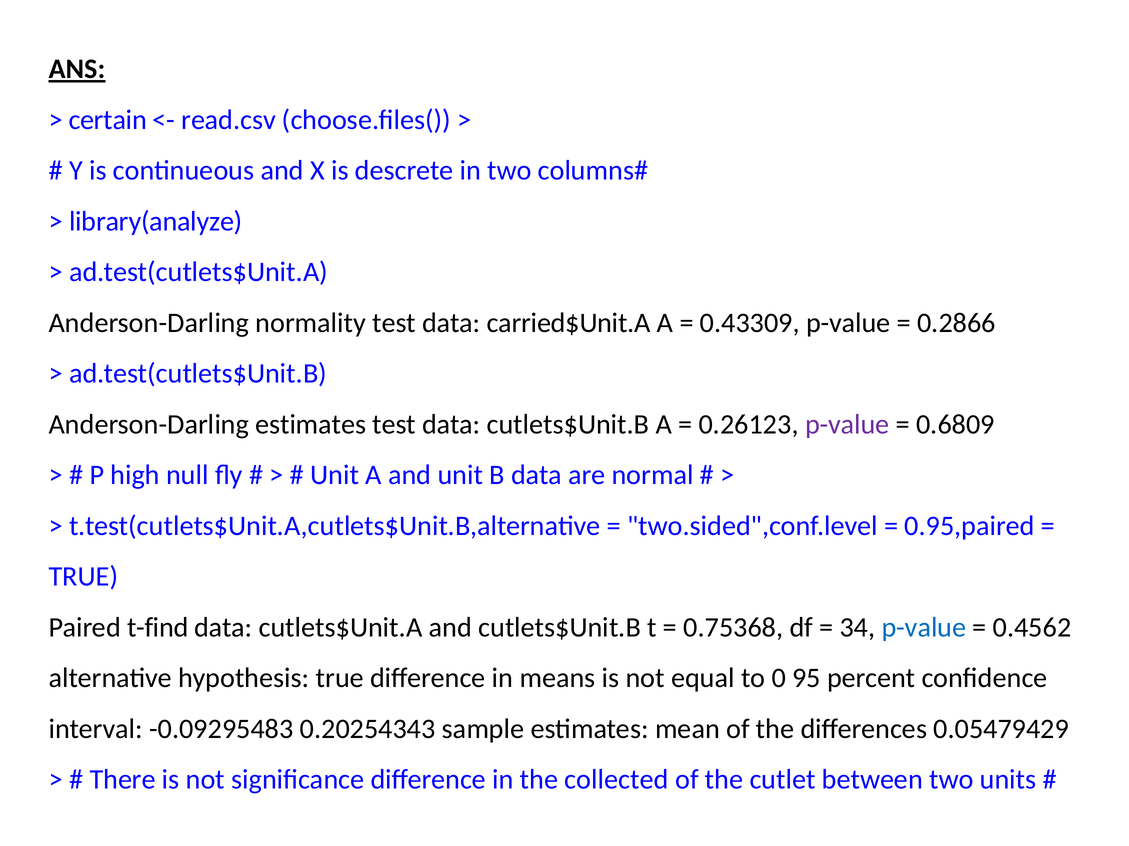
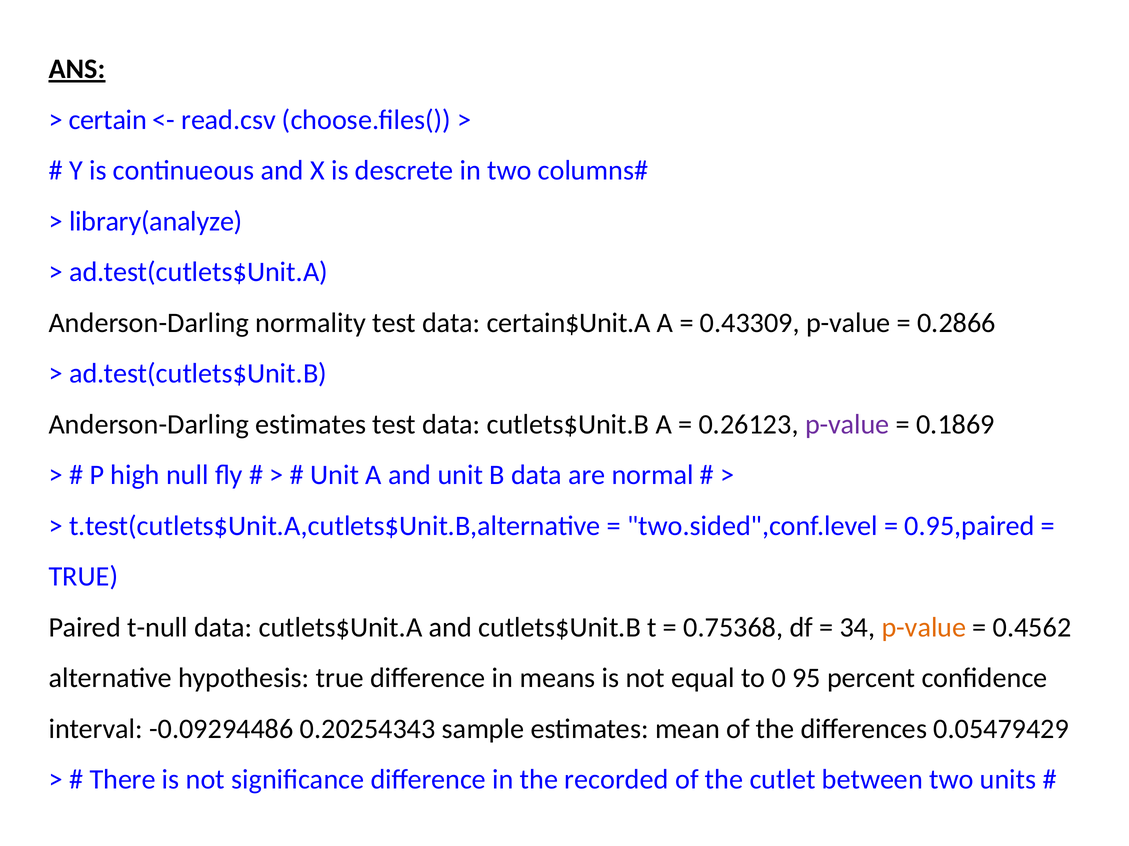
carried$Unit.A: carried$Unit.A -> certain$Unit.A (569, 323)
0.6809: 0.6809 -> 0.1869 (955, 425)
t-find: t-find -> t-null (158, 628)
p-value colour: blue -> orange (924, 628)
-0.09295483: -0.09295483 -> -0.09294486 (221, 730)
collected: collected -> recorded (617, 780)
